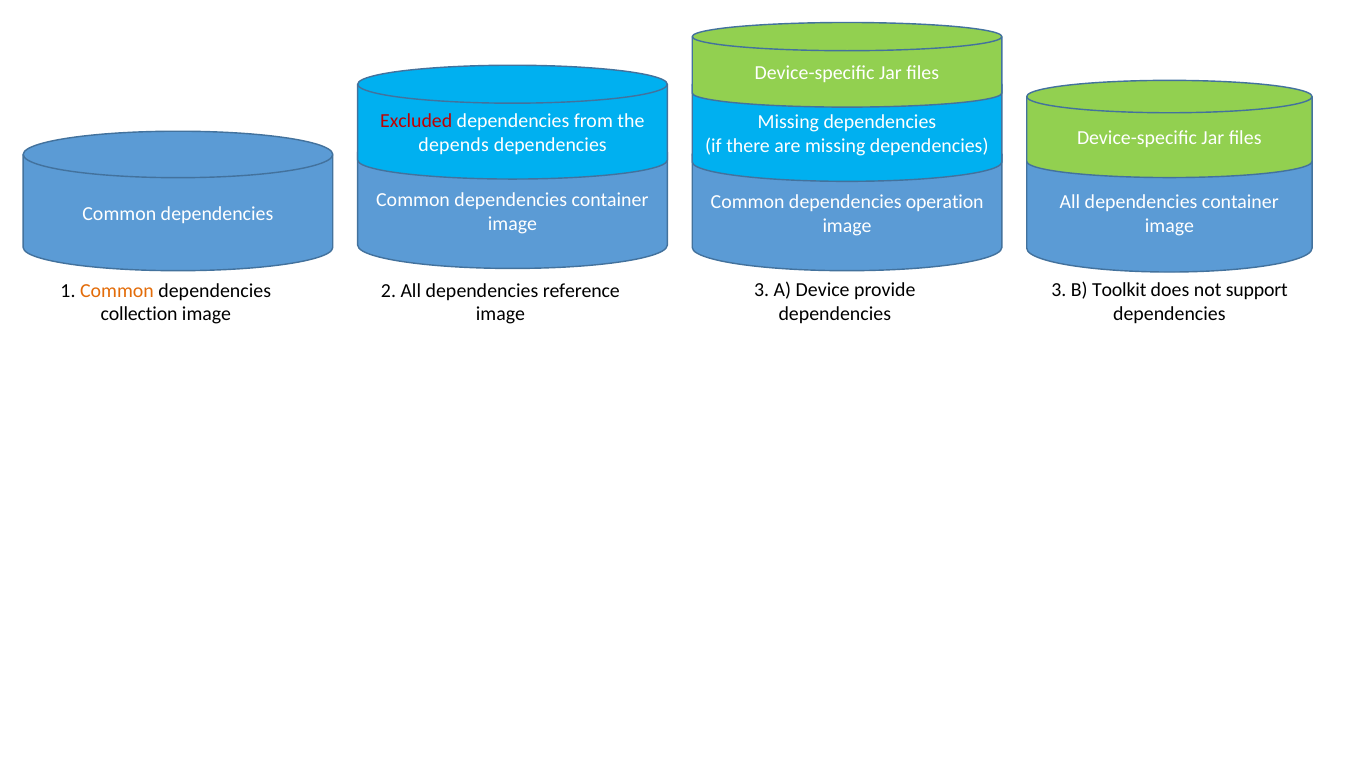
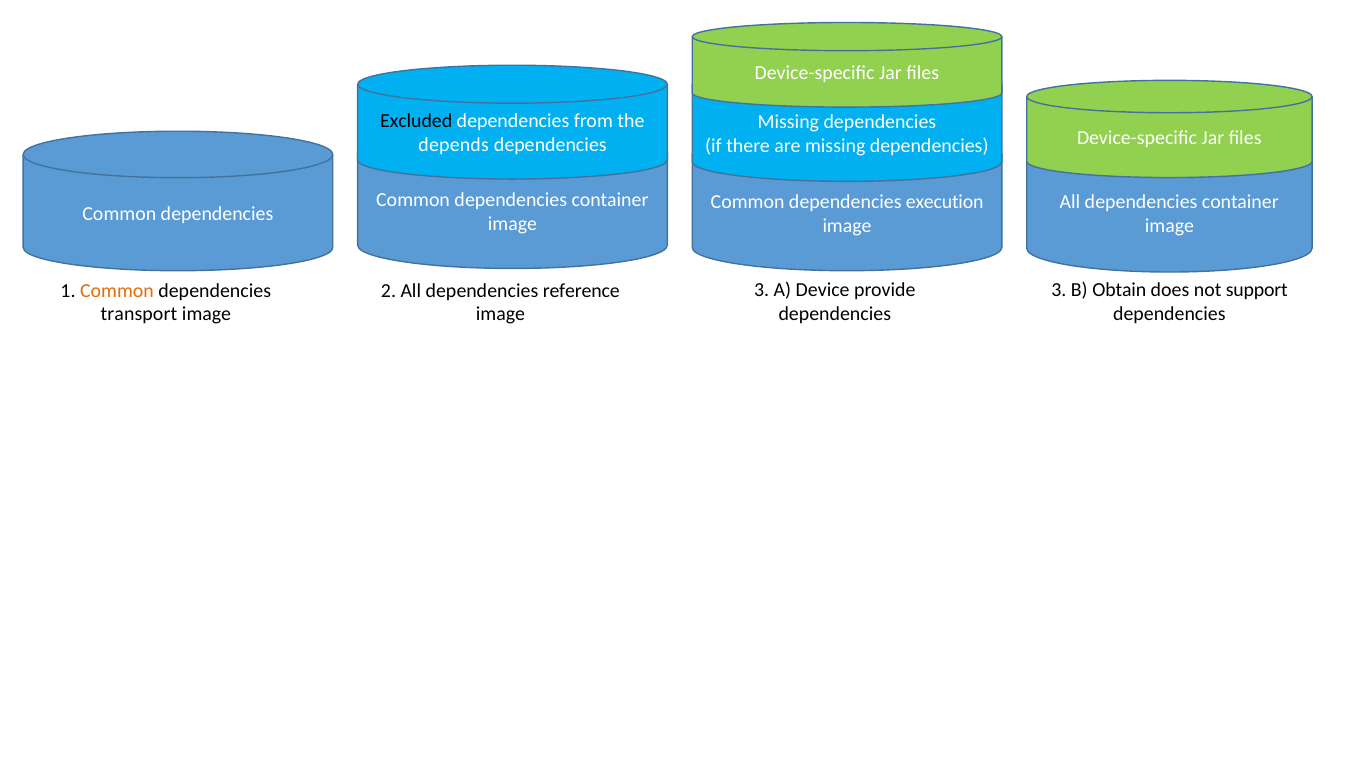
Excluded colour: red -> black (416, 121)
operation: operation -> execution (945, 202)
Toolkit: Toolkit -> Obtain (1119, 290)
collection: collection -> transport (139, 314)
